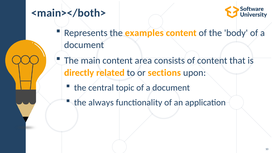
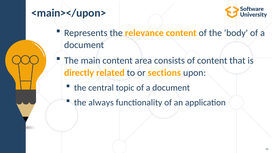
<main></both>: <main></both> -> <main></upon> (69, 13)
examples: examples -> relevance (144, 33)
